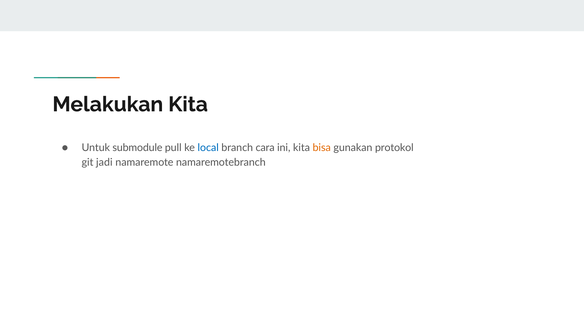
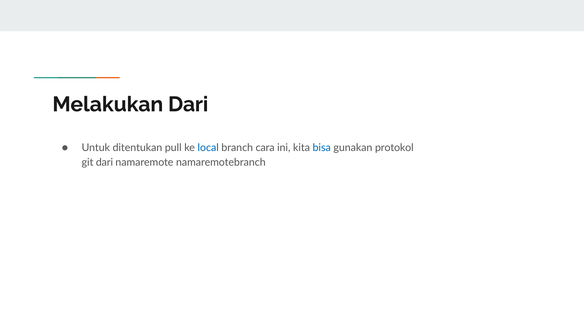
Melakukan Kita: Kita -> Dari (188, 104)
submodule: submodule -> ditentukan (137, 148)
bisa colour: orange -> blue (322, 148)
git jadi: jadi -> dari (104, 162)
